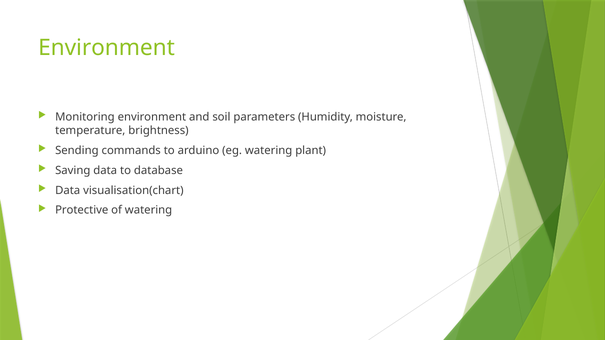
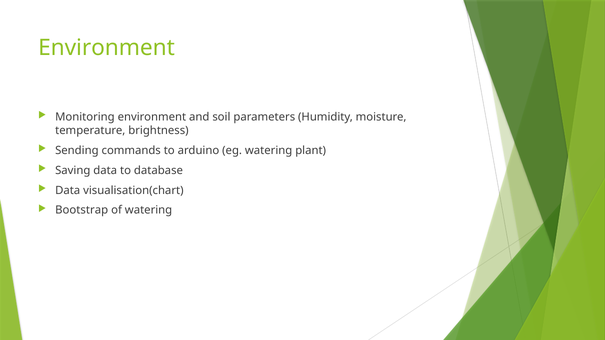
Protective: Protective -> Bootstrap (82, 210)
